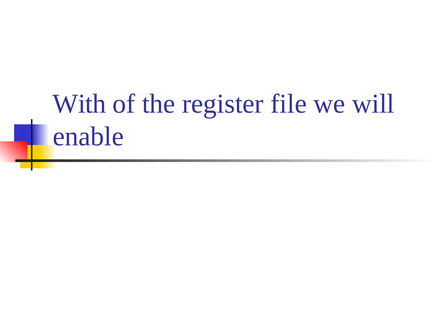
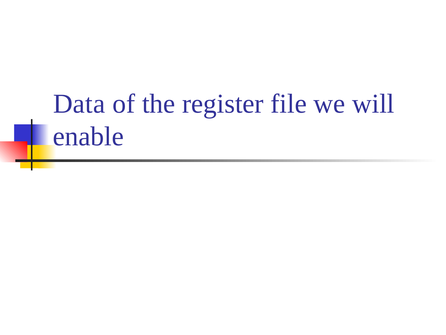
With: With -> Data (79, 104)
